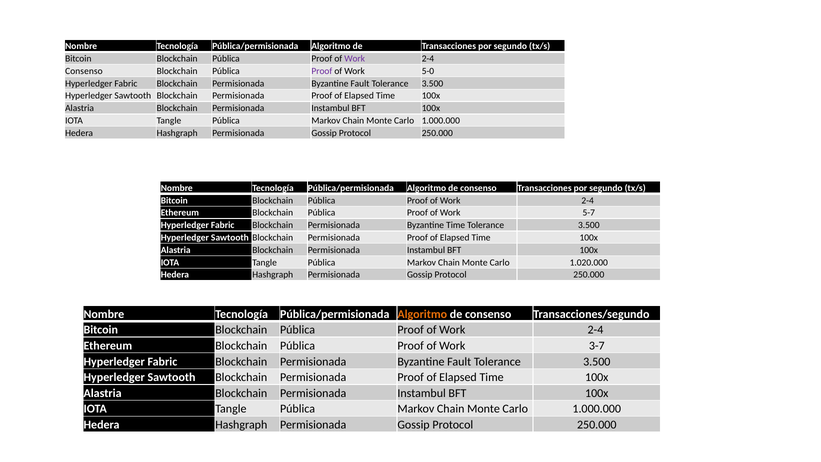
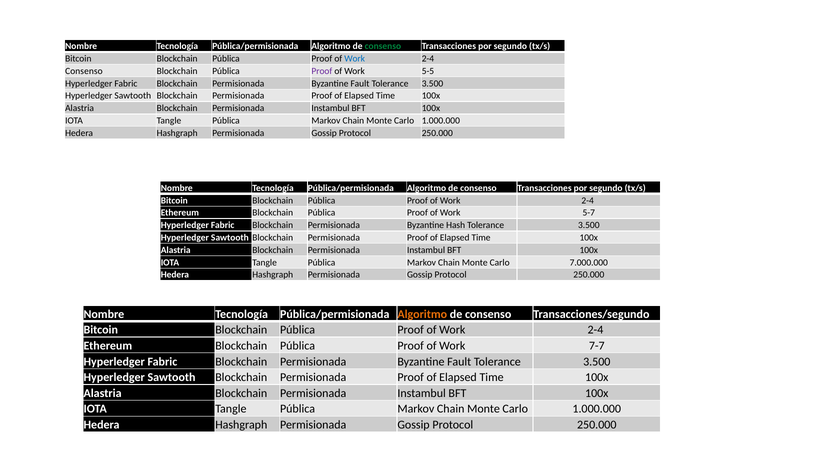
consenso colour: black -> green (383, 46)
Work colour: purple -> blue (355, 59)
5-0: 5-0 -> 5-5 (428, 71)
Byzantine Time: Time -> Hash (456, 225)
1.020.000: 1.020.000 -> 7.000.000 (589, 262)
3-7: 3-7 -> 7-7 (597, 346)
